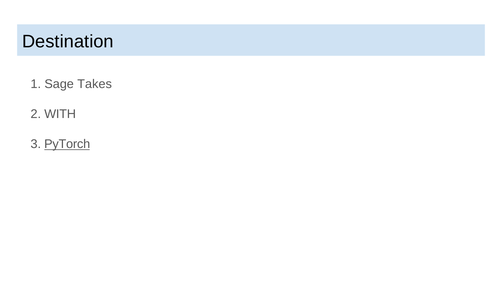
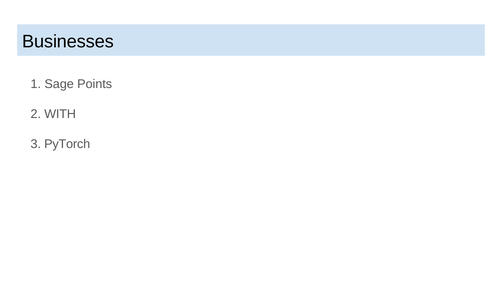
Destination: Destination -> Businesses (68, 42)
Takes: Takes -> Points (95, 84)
PyTorch underline: present -> none (67, 144)
